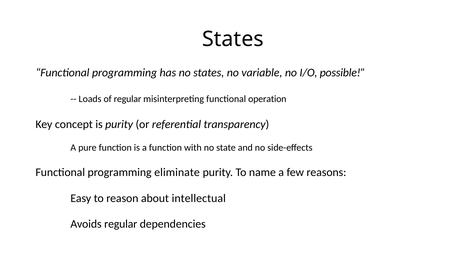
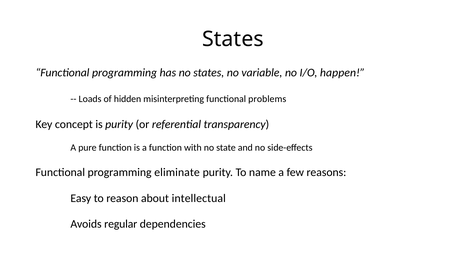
possible: possible -> happen (342, 73)
of regular: regular -> hidden (128, 99)
operation: operation -> problems (267, 99)
